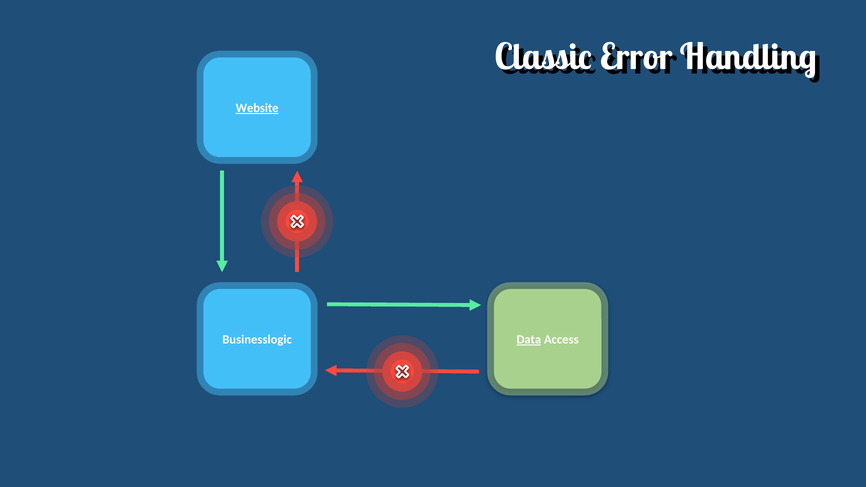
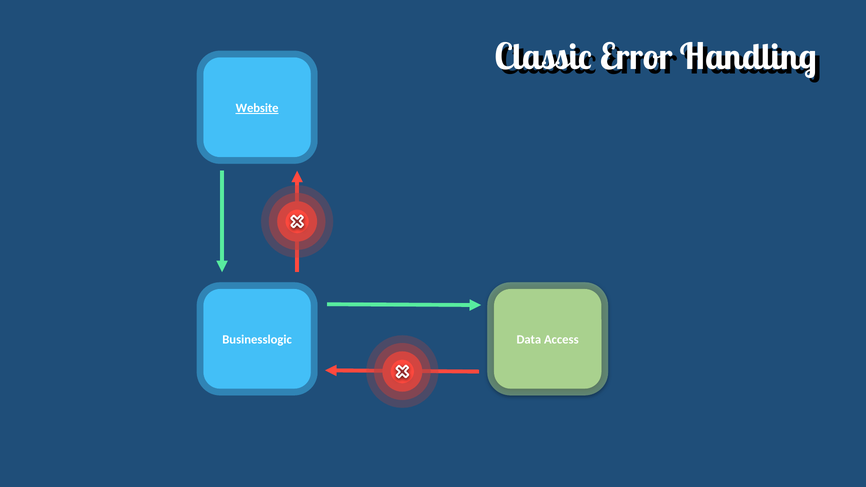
Data underline: present -> none (529, 340)
